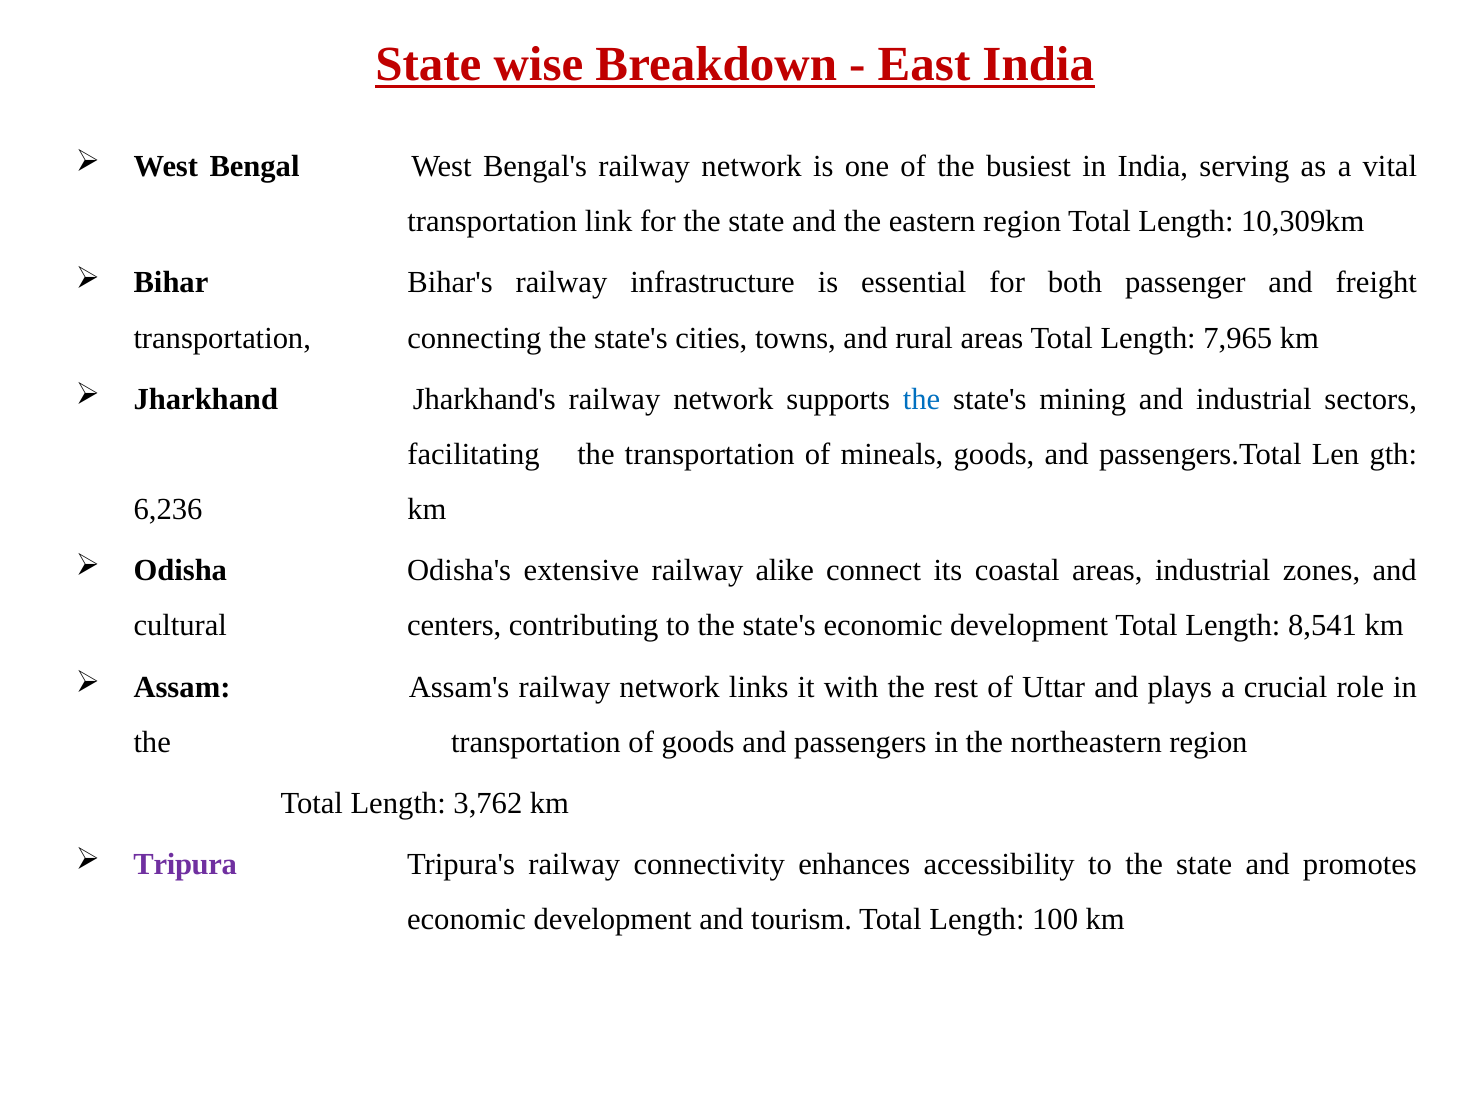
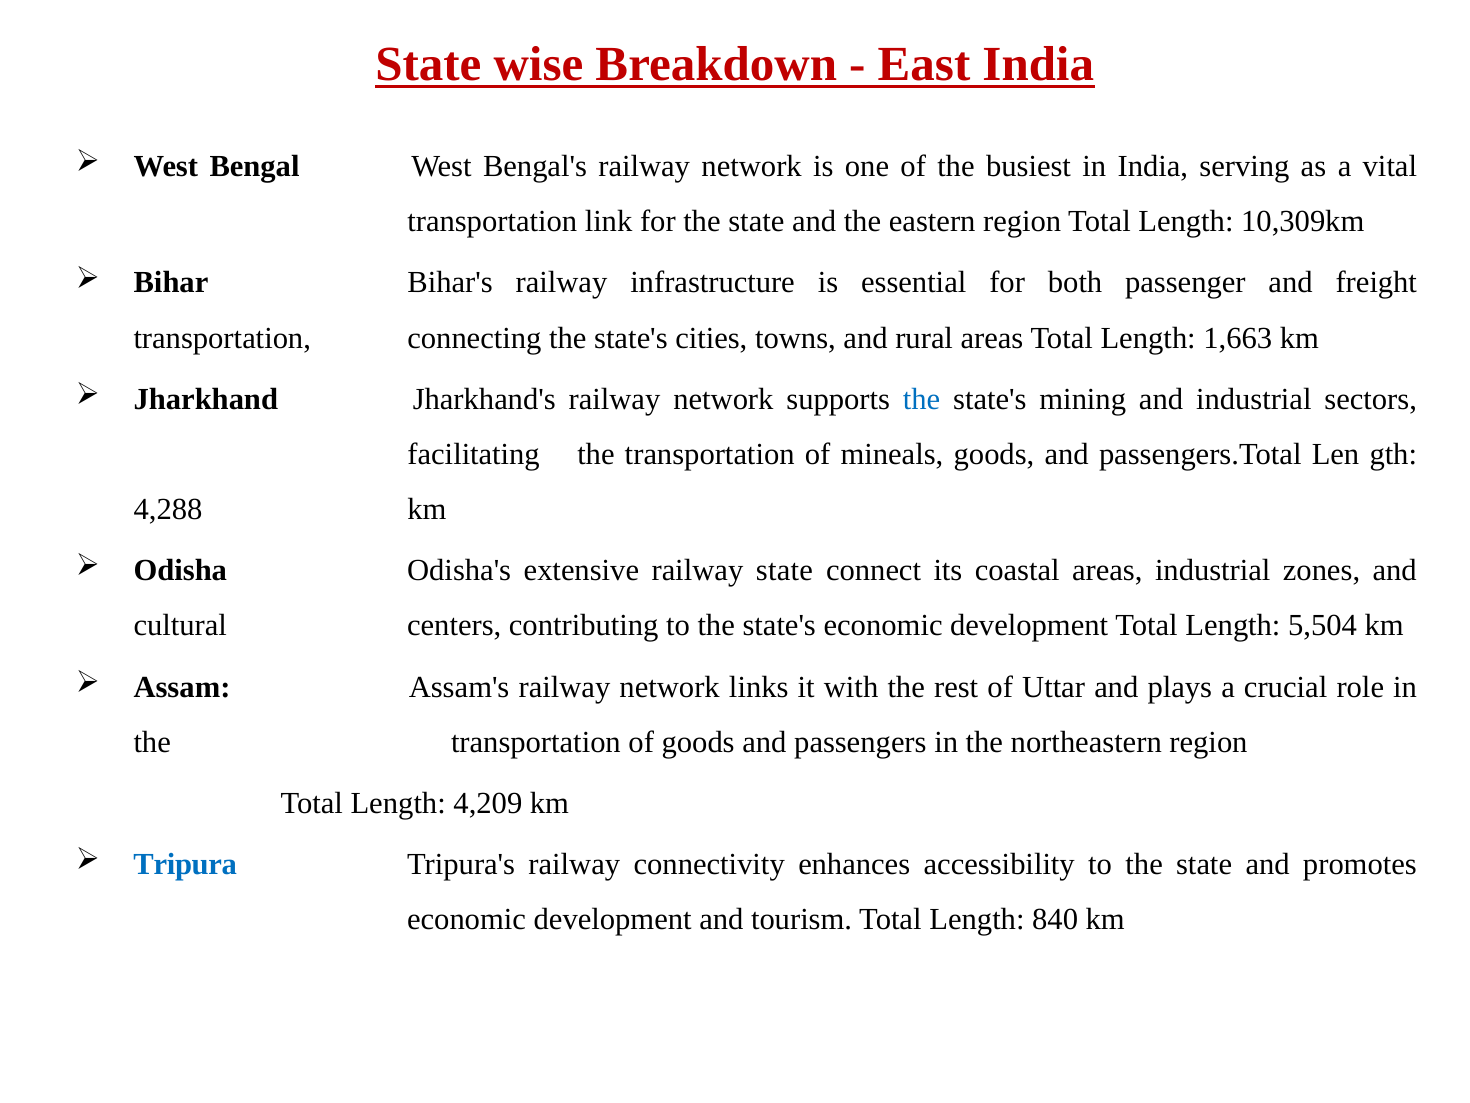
7,965: 7,965 -> 1,663 (1238, 338)
6,236: 6,236 -> 4,288 (168, 509)
railway alike: alike -> state (784, 570)
8,541: 8,541 -> 5,504 (1323, 626)
3,762: 3,762 -> 4,209 (488, 803)
Tripura colour: purple -> blue (185, 864)
100: 100 -> 840 (1055, 919)
